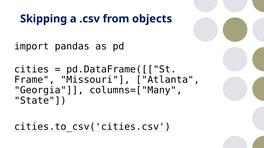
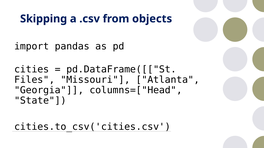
Frame: Frame -> Files (34, 80)
columns=["Many: columns=["Many -> columns=["Head (136, 90)
